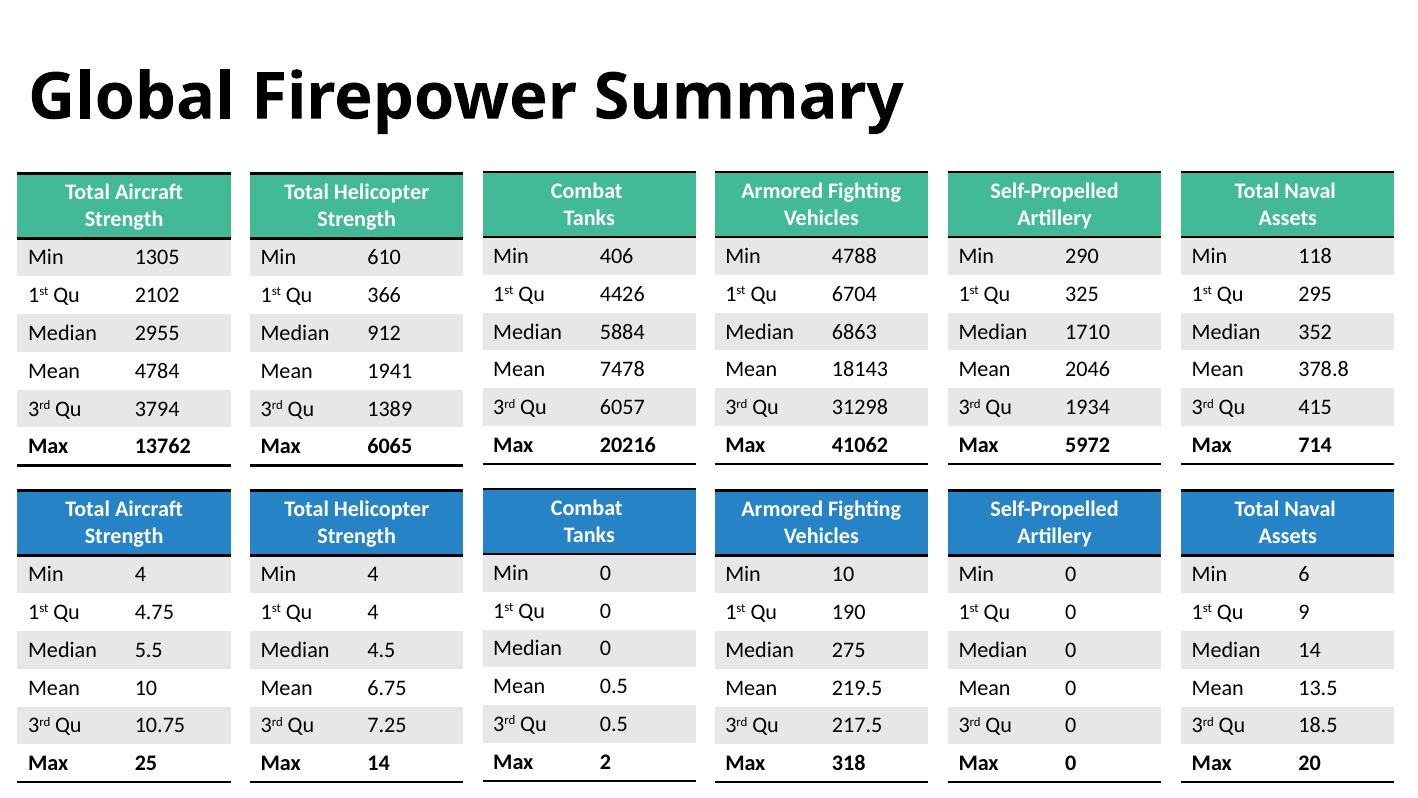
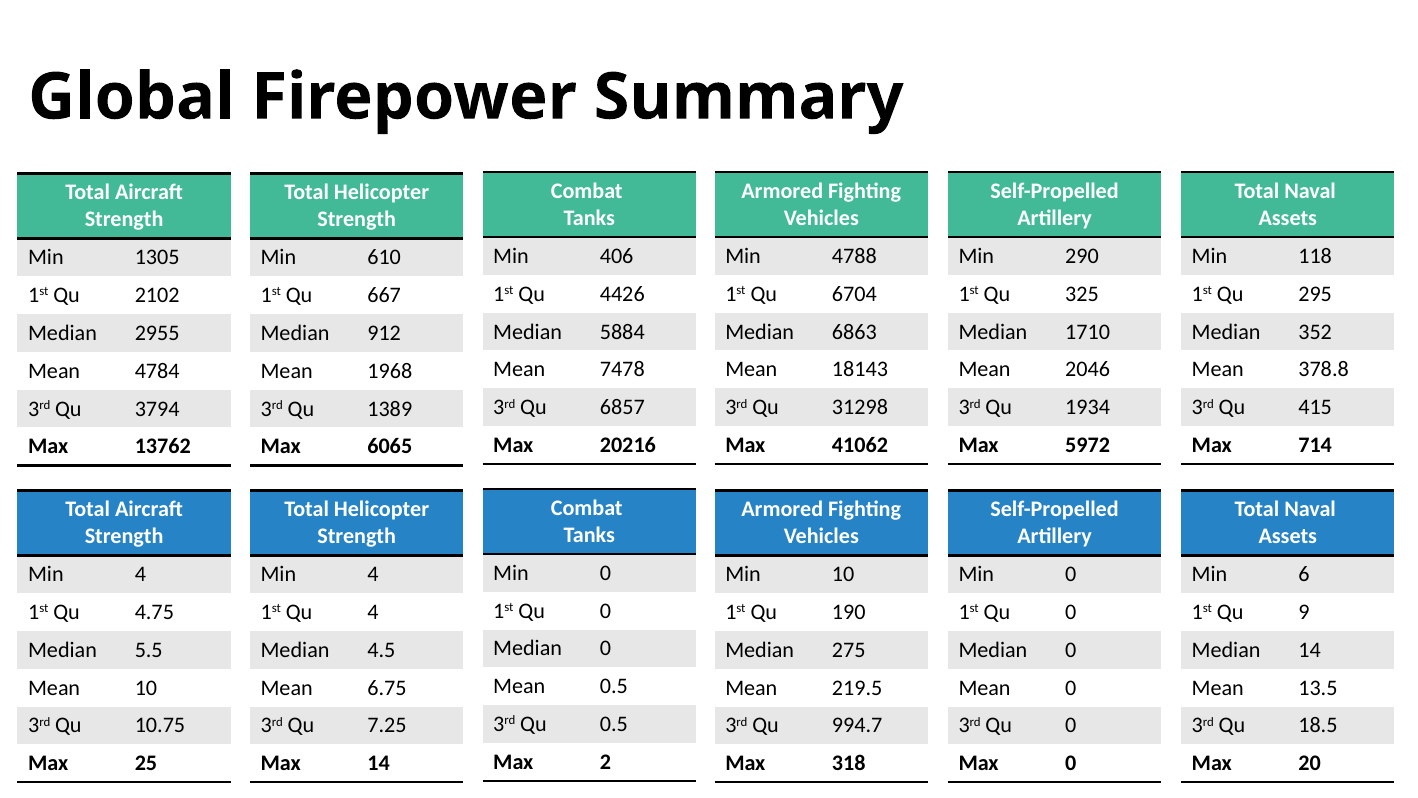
366: 366 -> 667 (384, 295)
1941: 1941 -> 1968 (390, 371)
6057: 6057 -> 6857 (622, 407)
217.5: 217.5 -> 994.7 (857, 725)
